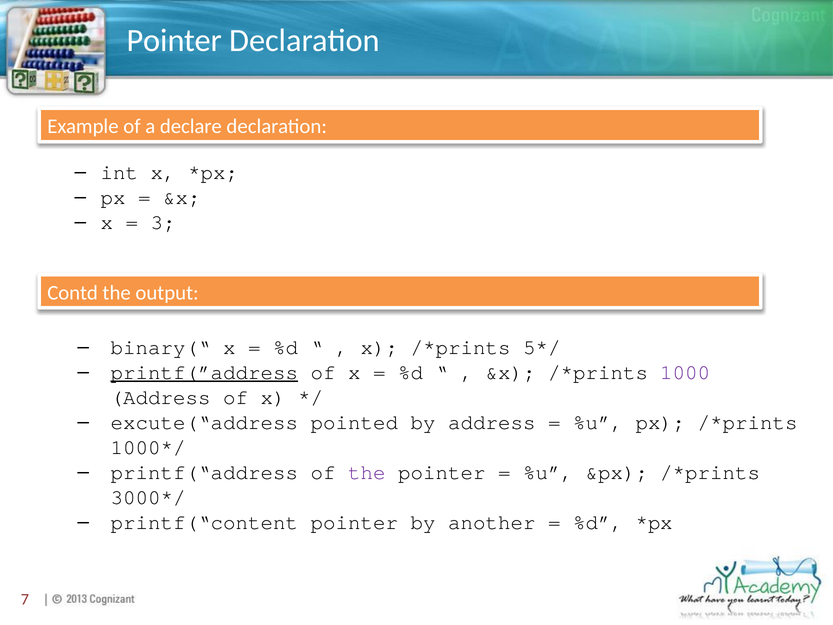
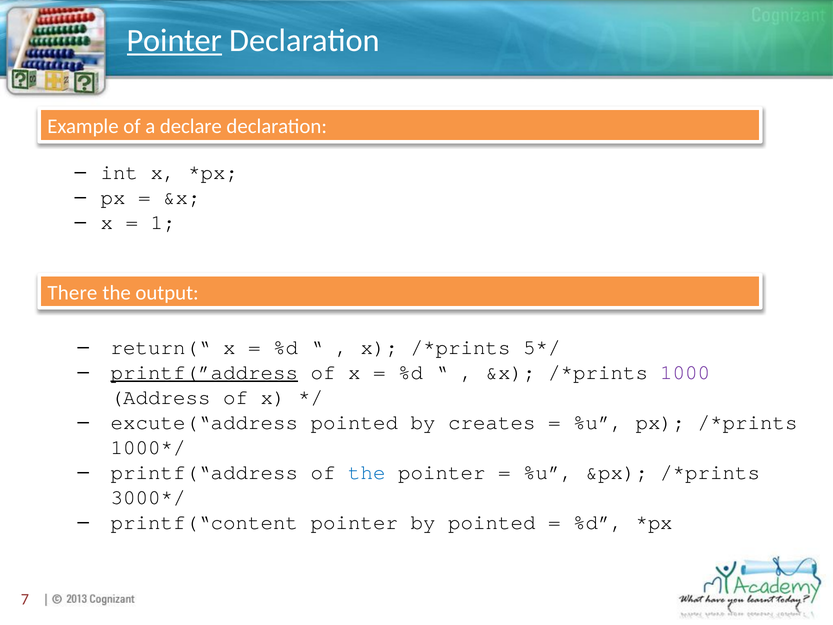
Pointer underline: none -> present (175, 40)
3: 3 -> 1 (163, 222)
Contd: Contd -> There (72, 293)
binary(“: binary(“ -> return(“ (161, 347)
by address: address -> creates (492, 422)
the colour: purple -> blue (367, 472)
by another: another -> pointed (492, 522)
